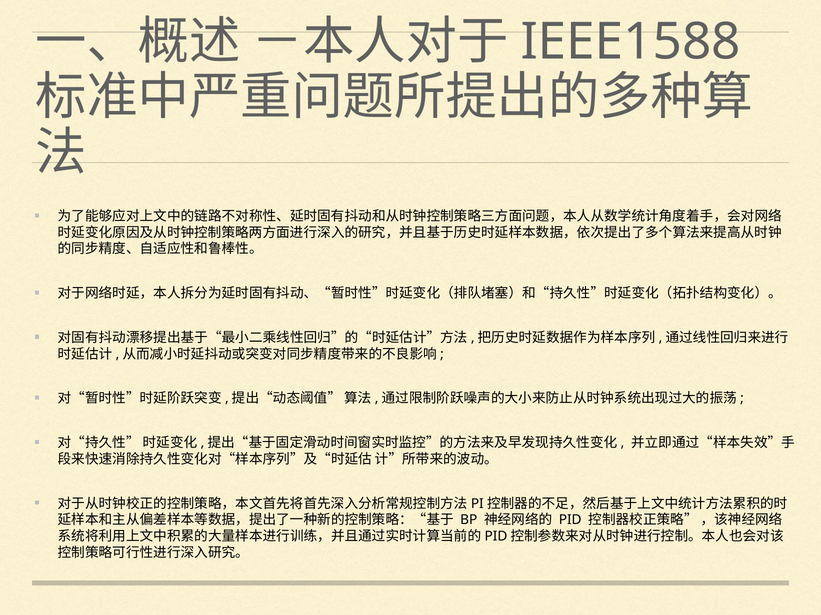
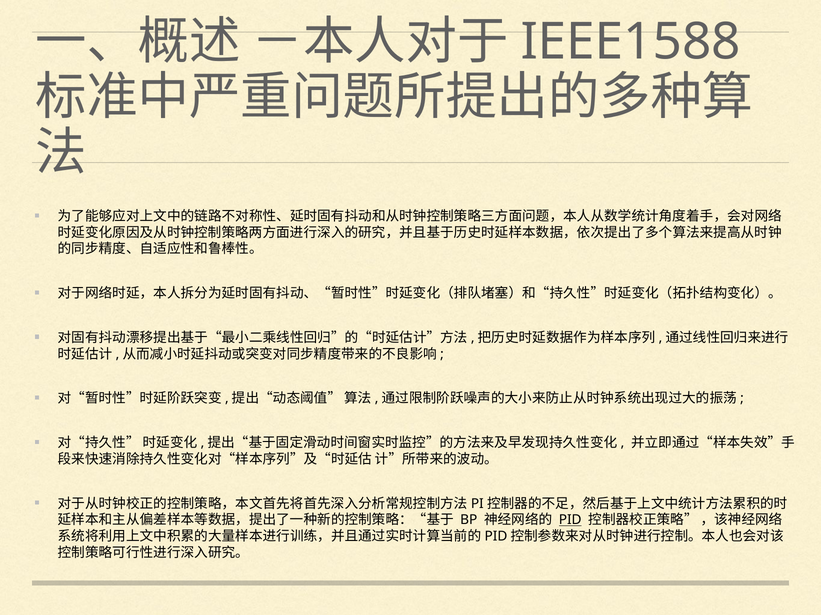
PID underline: none -> present (570, 521)
